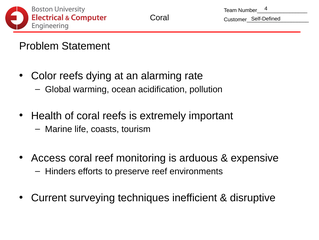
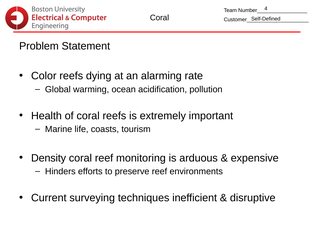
Access: Access -> Density (49, 158)
